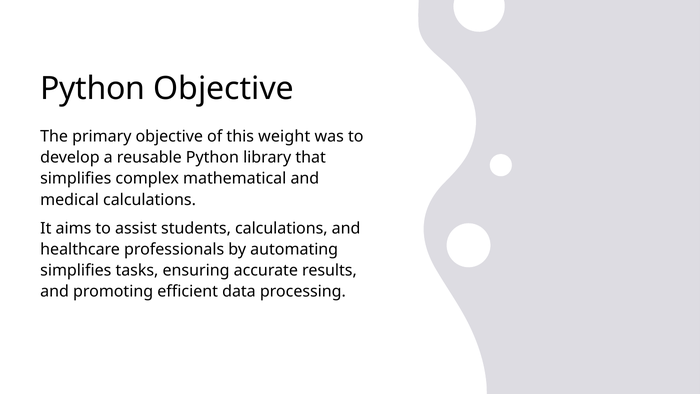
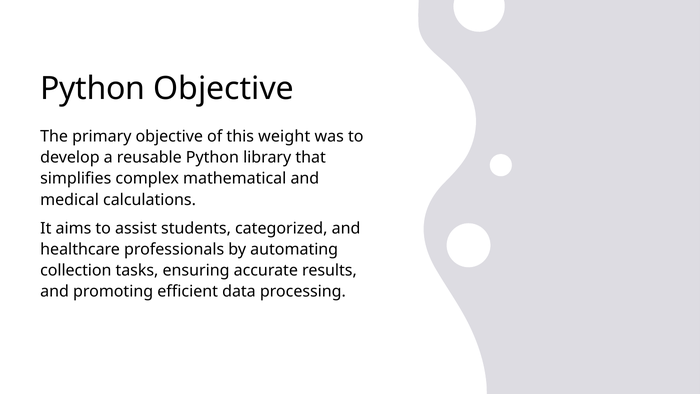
students calculations: calculations -> categorized (281, 228)
simplifies: simplifies -> collection (76, 270)
